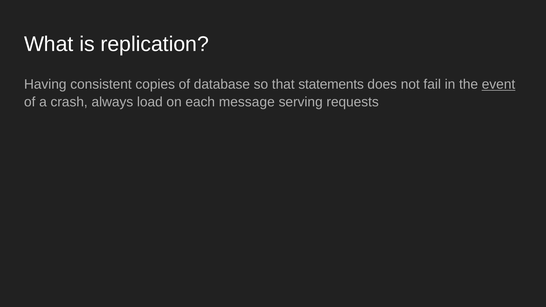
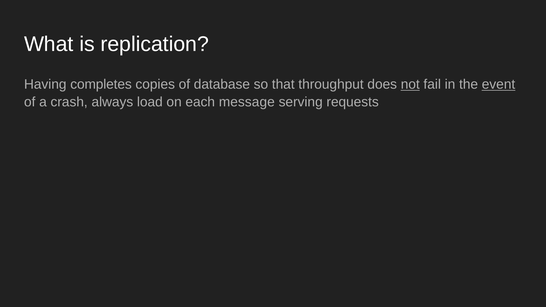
consistent: consistent -> completes (101, 84)
statements: statements -> throughput (331, 84)
not underline: none -> present (410, 84)
